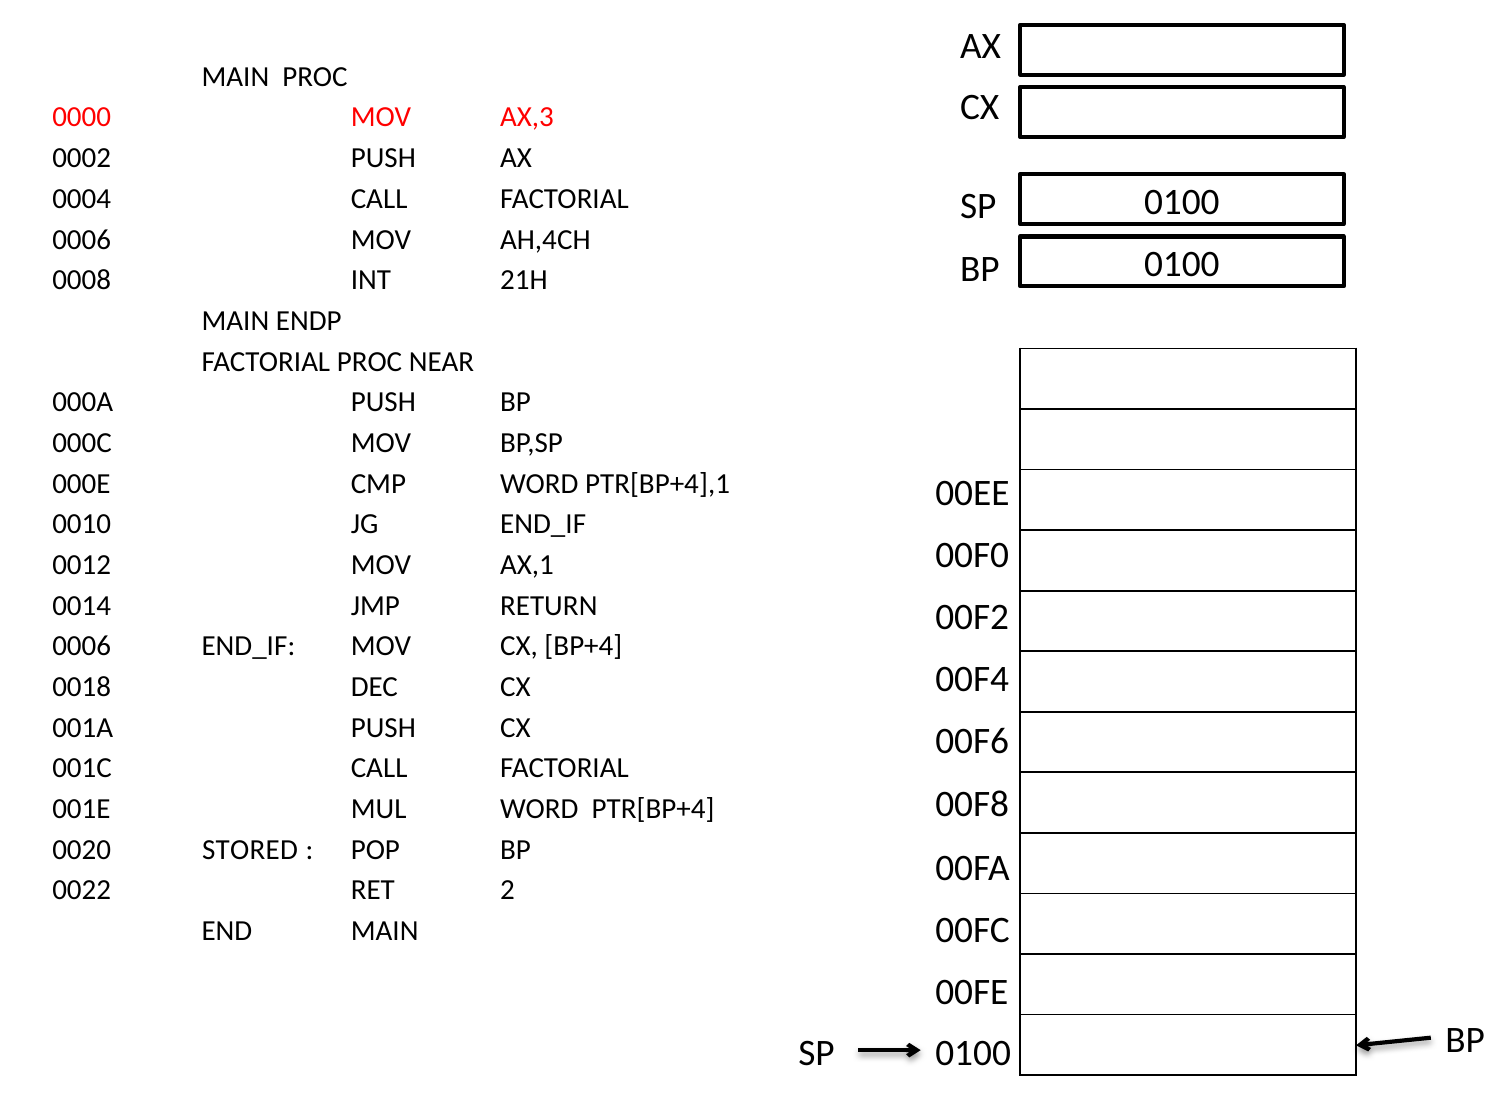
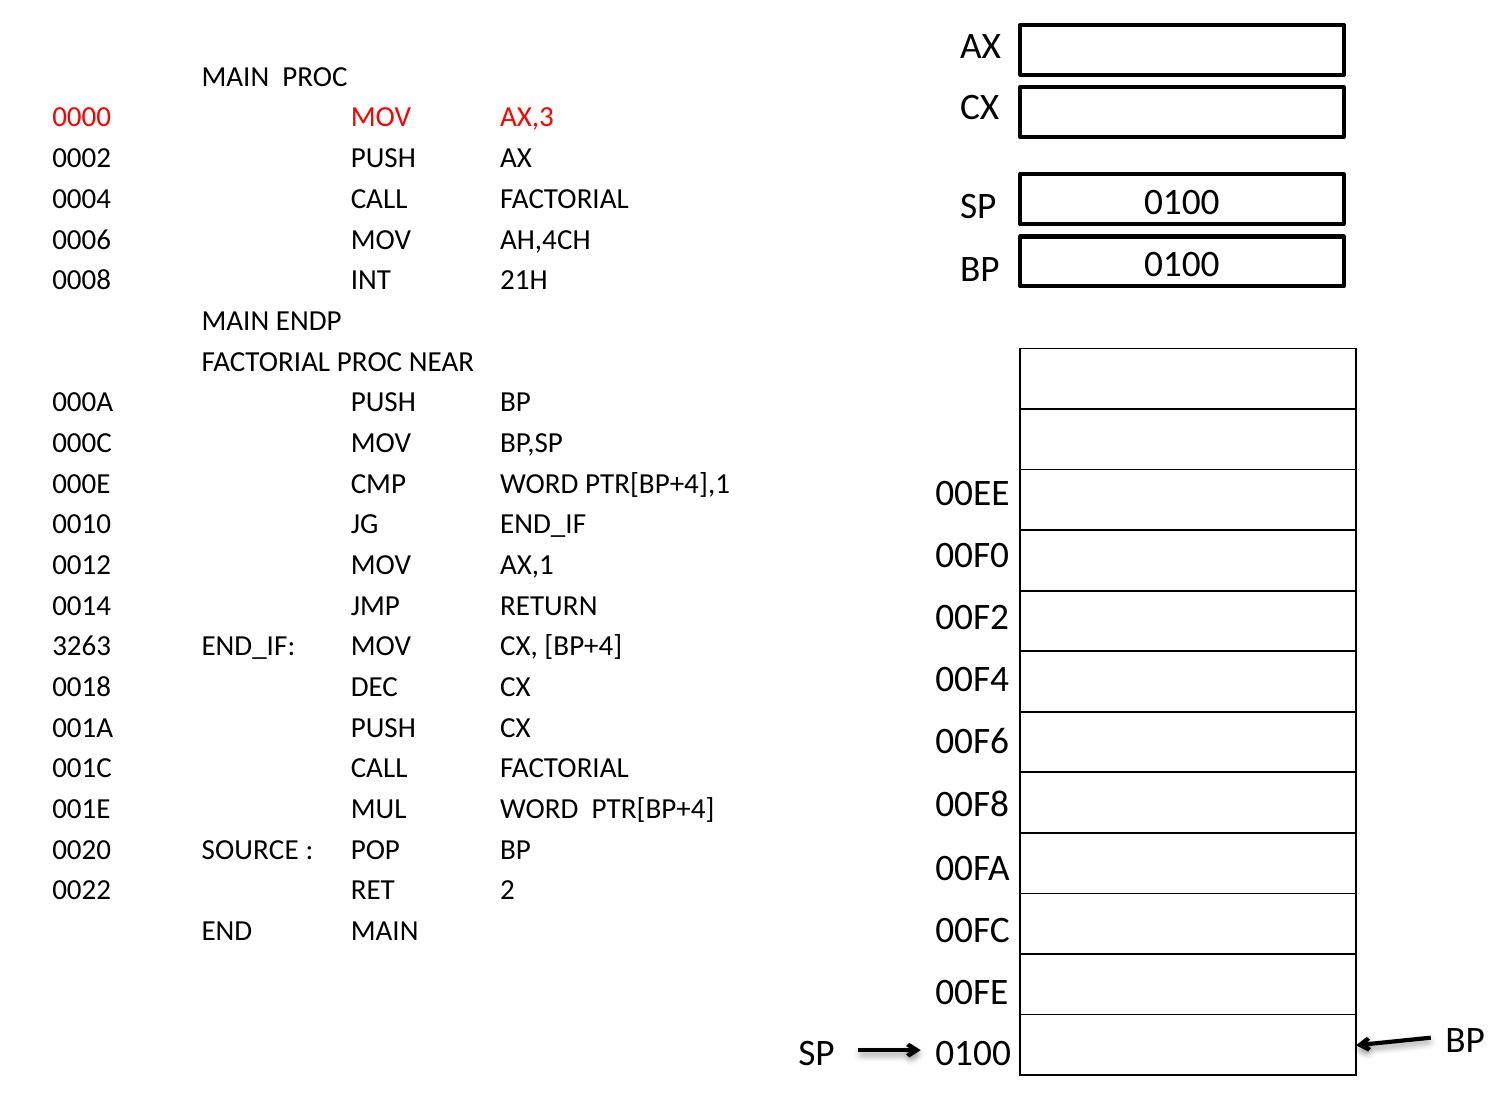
0006: 0006 -> 3263 (82, 646)
STORED: STORED -> SOURCE (250, 850)
